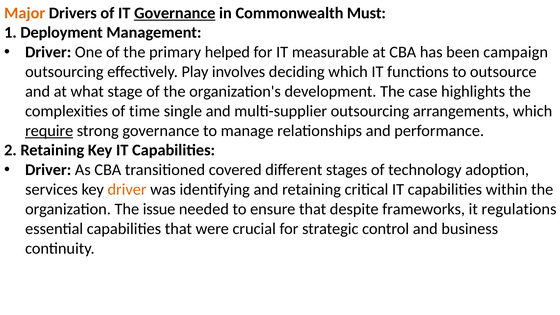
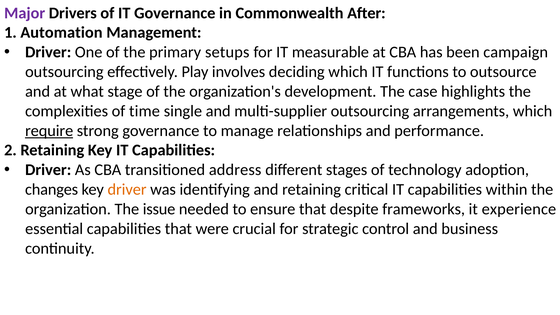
Major colour: orange -> purple (25, 13)
Governance underline: present -> none (175, 13)
Must: Must -> After (366, 13)
Deployment: Deployment -> Automation (61, 33)
helped: helped -> setups (227, 52)
covered: covered -> address (235, 170)
services: services -> changes (52, 189)
regulations: regulations -> experience (519, 209)
